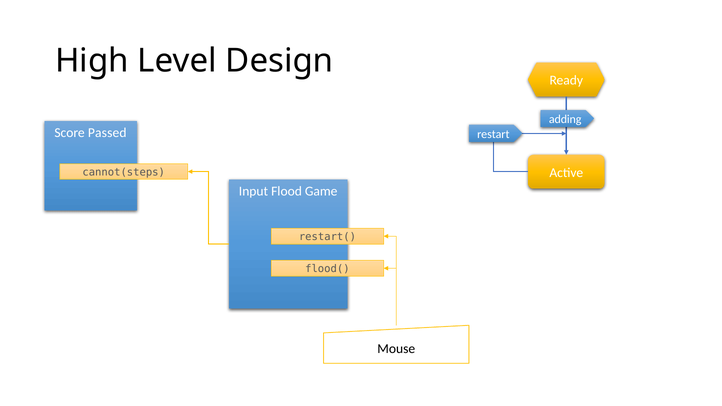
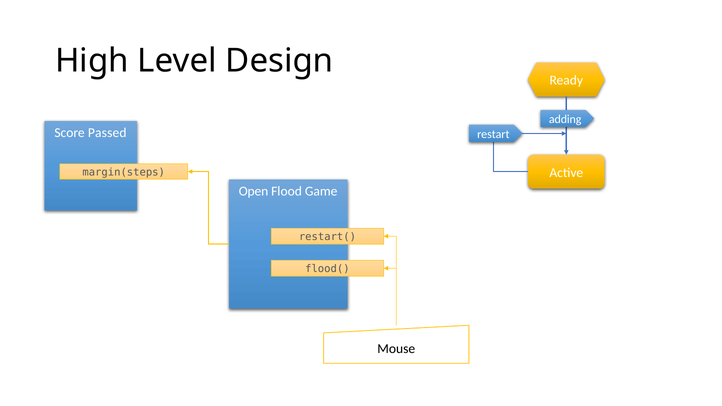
cannot(steps: cannot(steps -> margin(steps (124, 172)
Input: Input -> Open (254, 191)
